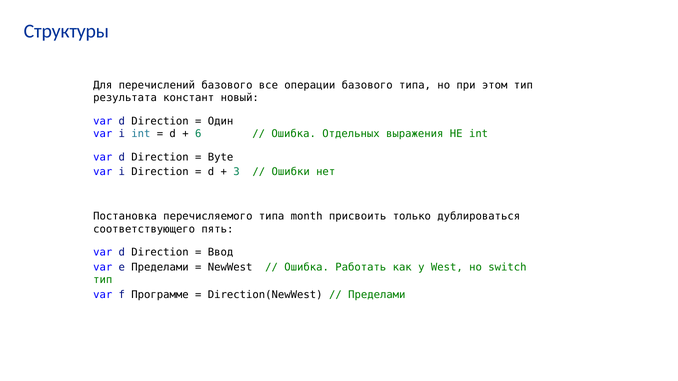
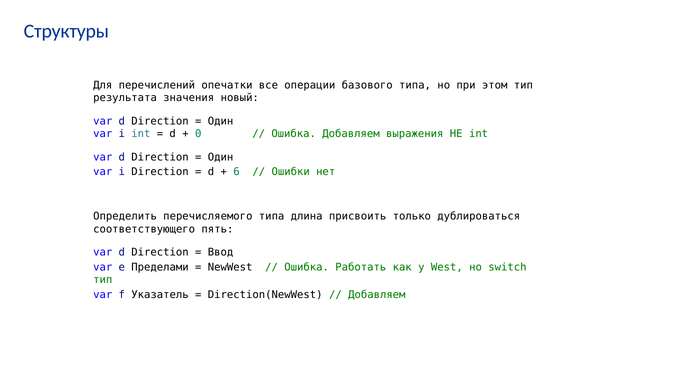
перечислений базового: базового -> опечатки (227, 85)
констант: констант -> значения (189, 98)
6: 6 -> 0 (198, 134)
Ошибка Отдельных: Отдельных -> Добавляем (351, 134)
Byte: Byte -> Один (221, 157)
3: 3 -> 6 (237, 172)
Постановка: Постановка -> Определить (125, 217)
month: month -> длина (307, 217)
Программе: Программе -> Указатель (160, 295)
Пределами: Пределами -> Добавляем (377, 295)
